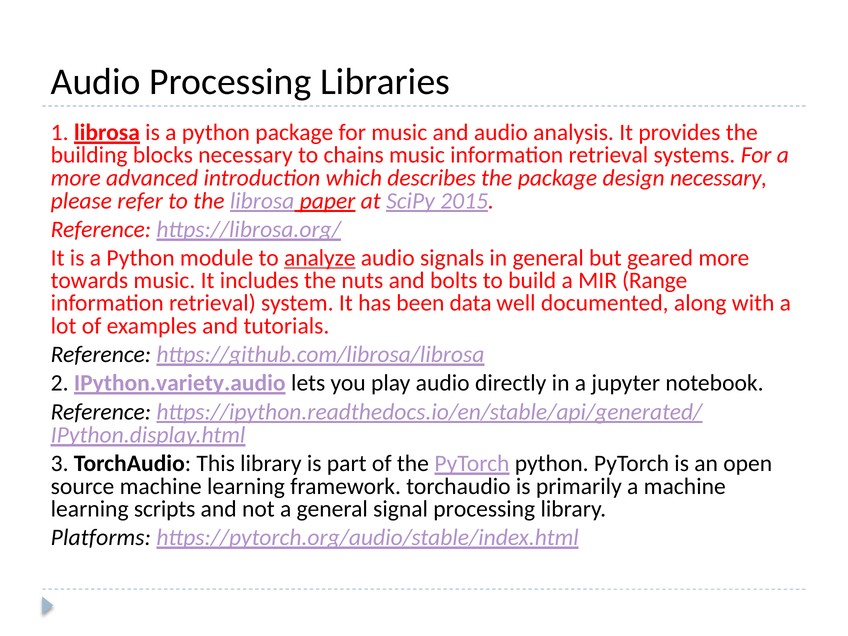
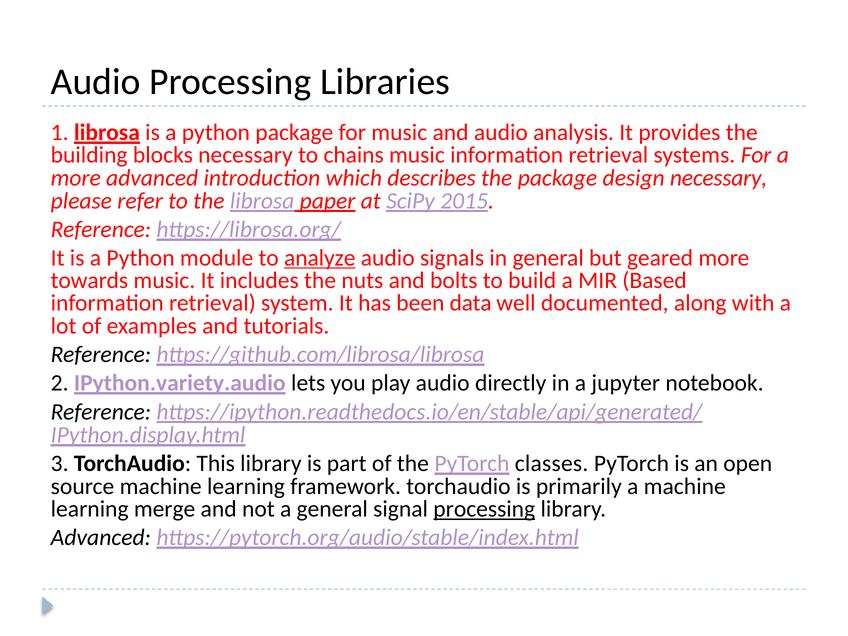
Range: Range -> Based (655, 281)
PyTorch python: python -> classes (552, 464)
scripts: scripts -> merge (165, 509)
processing underline: none -> present (484, 509)
Platforms: Platforms -> Advanced (101, 538)
